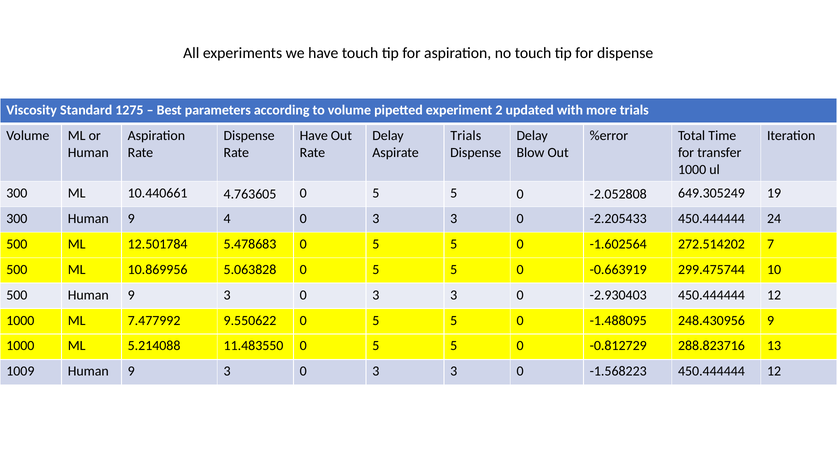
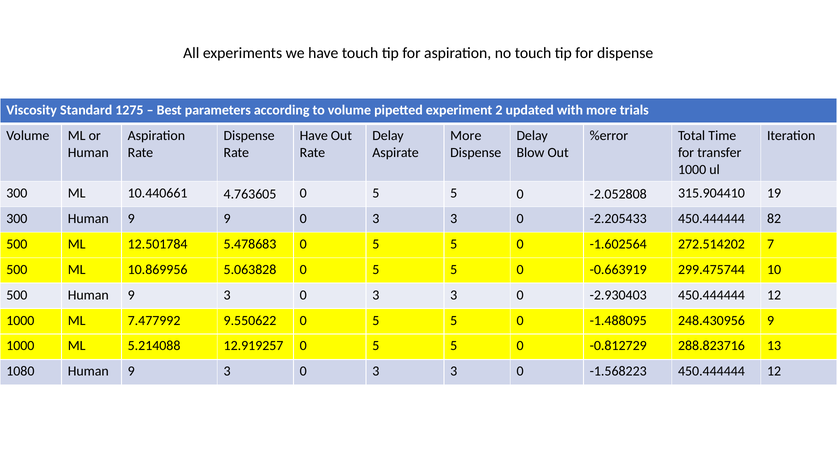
Trials: Trials -> More (466, 136)
649.305249: 649.305249 -> 315.904410 (711, 193)
9 4: 4 -> 9 (227, 218)
24: 24 -> 82 (774, 218)
11.483550: 11.483550 -> 12.919257 (254, 346)
1009: 1009 -> 1080 (20, 371)
